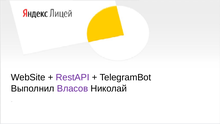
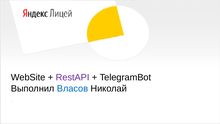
Власов colour: purple -> blue (72, 88)
